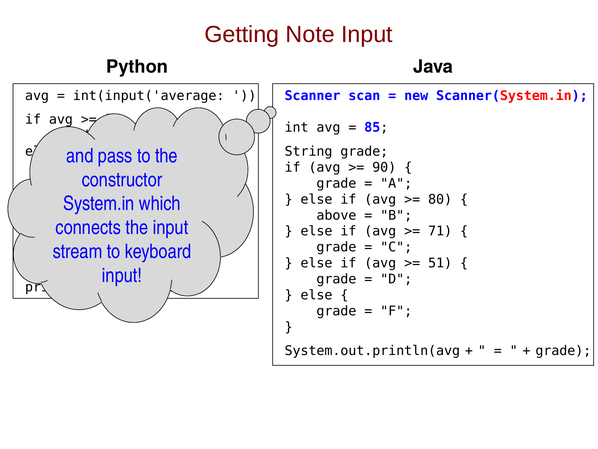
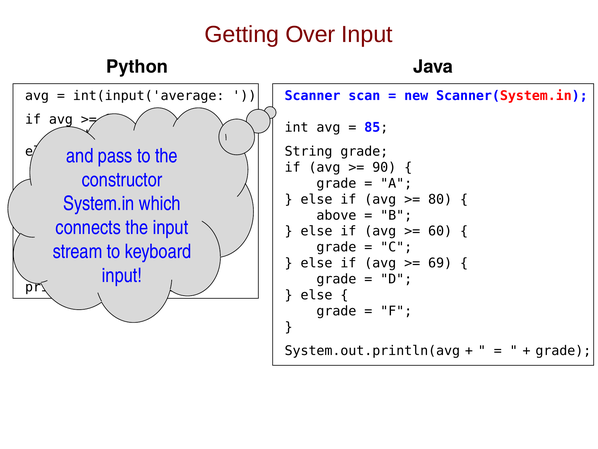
Note: Note -> Over (310, 34)
71: 71 -> 60 (440, 231)
51: 51 -> 69 (440, 263)
